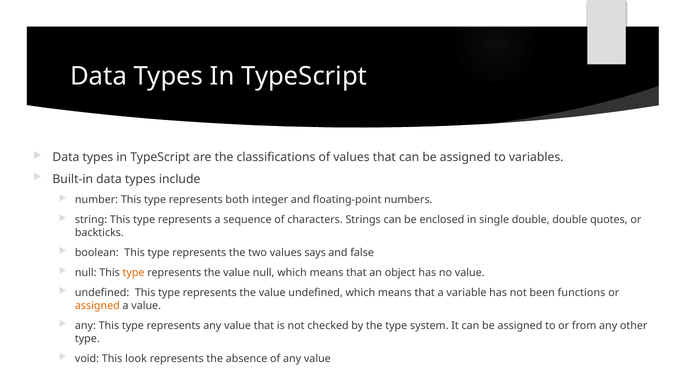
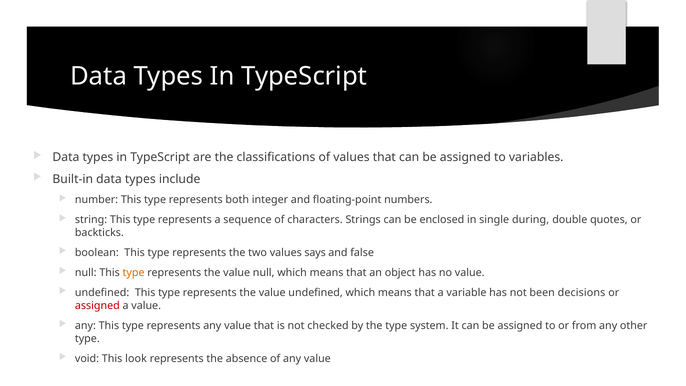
single double: double -> during (531, 220)
functions: functions -> decisions (582, 293)
assigned colour: orange -> red (97, 305)
